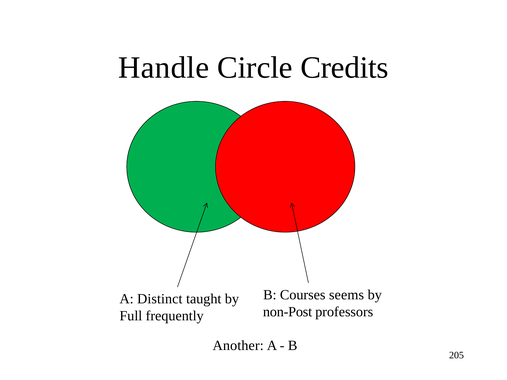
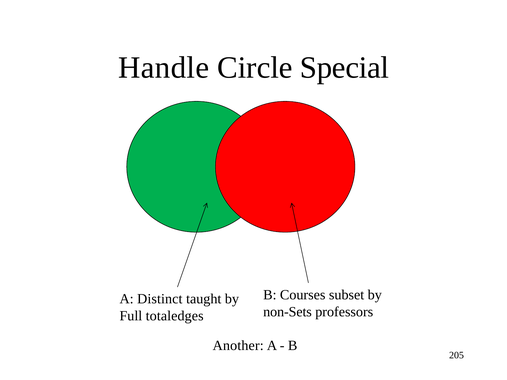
Credits: Credits -> Special (344, 68)
seems: seems -> subset (347, 295)
non-Post: non-Post -> non-Sets (287, 312)
frequently: frequently -> totaledges (175, 316)
